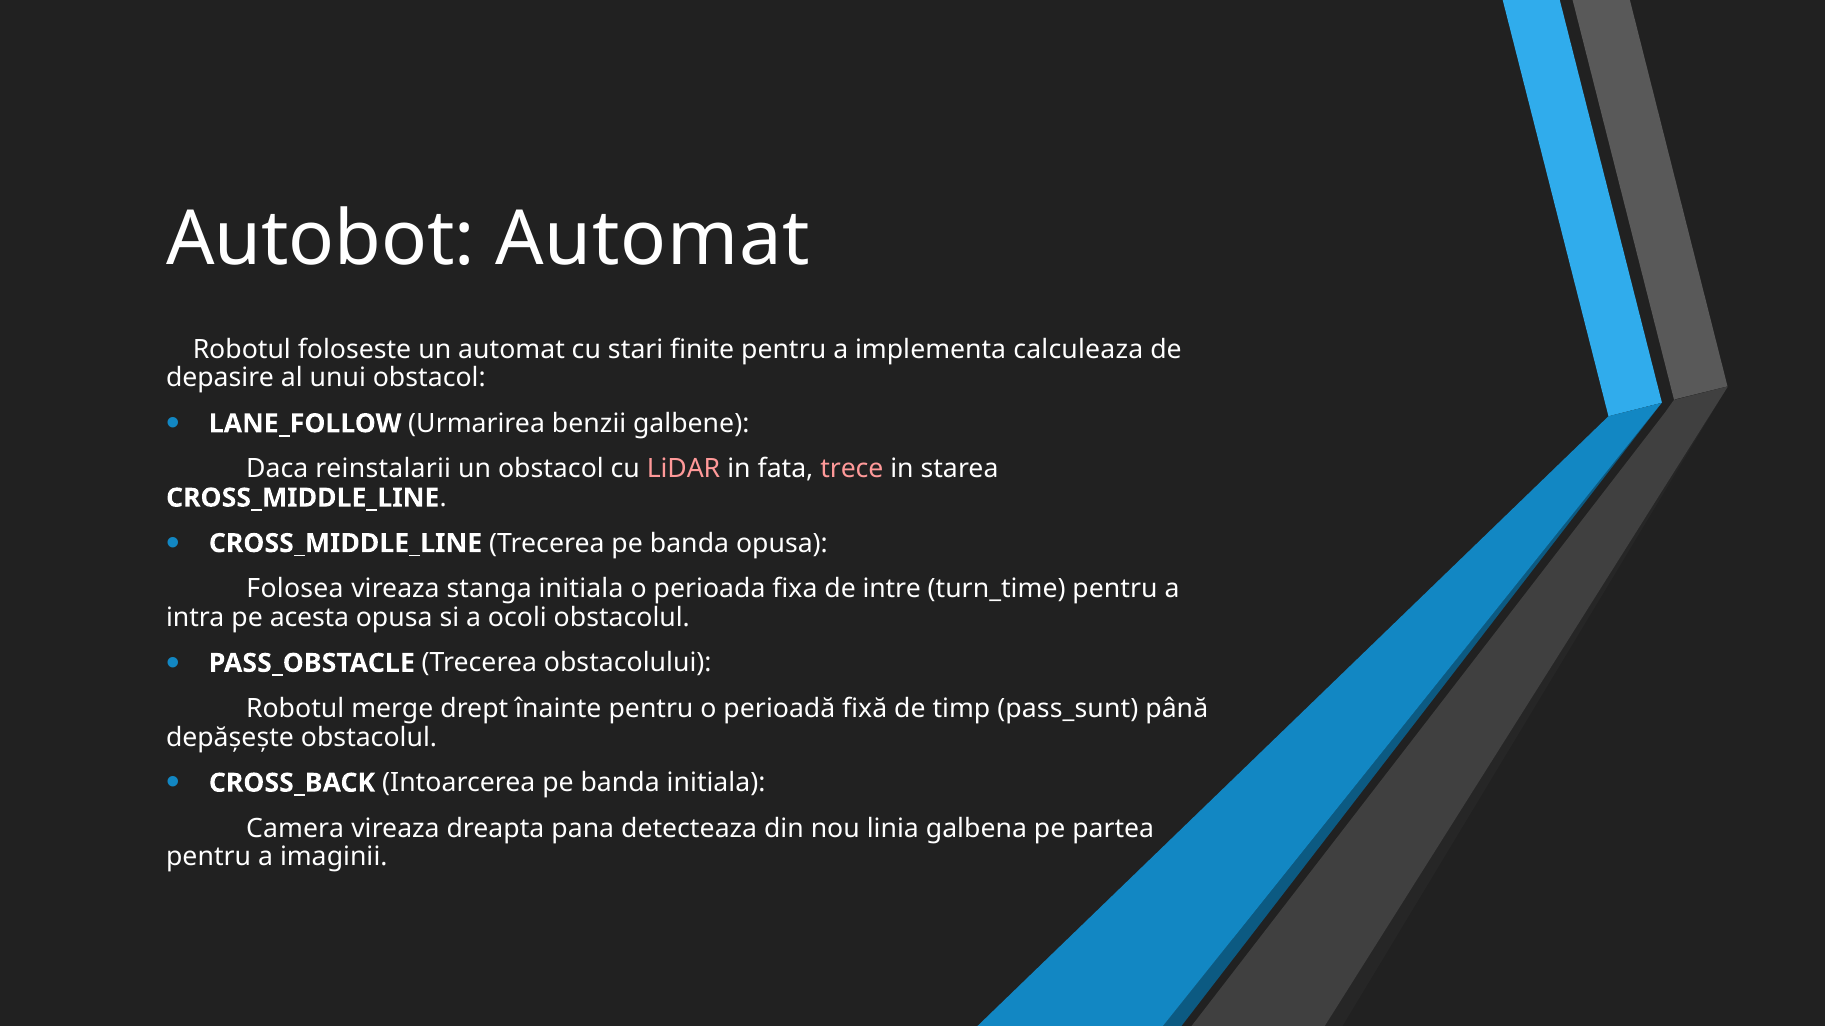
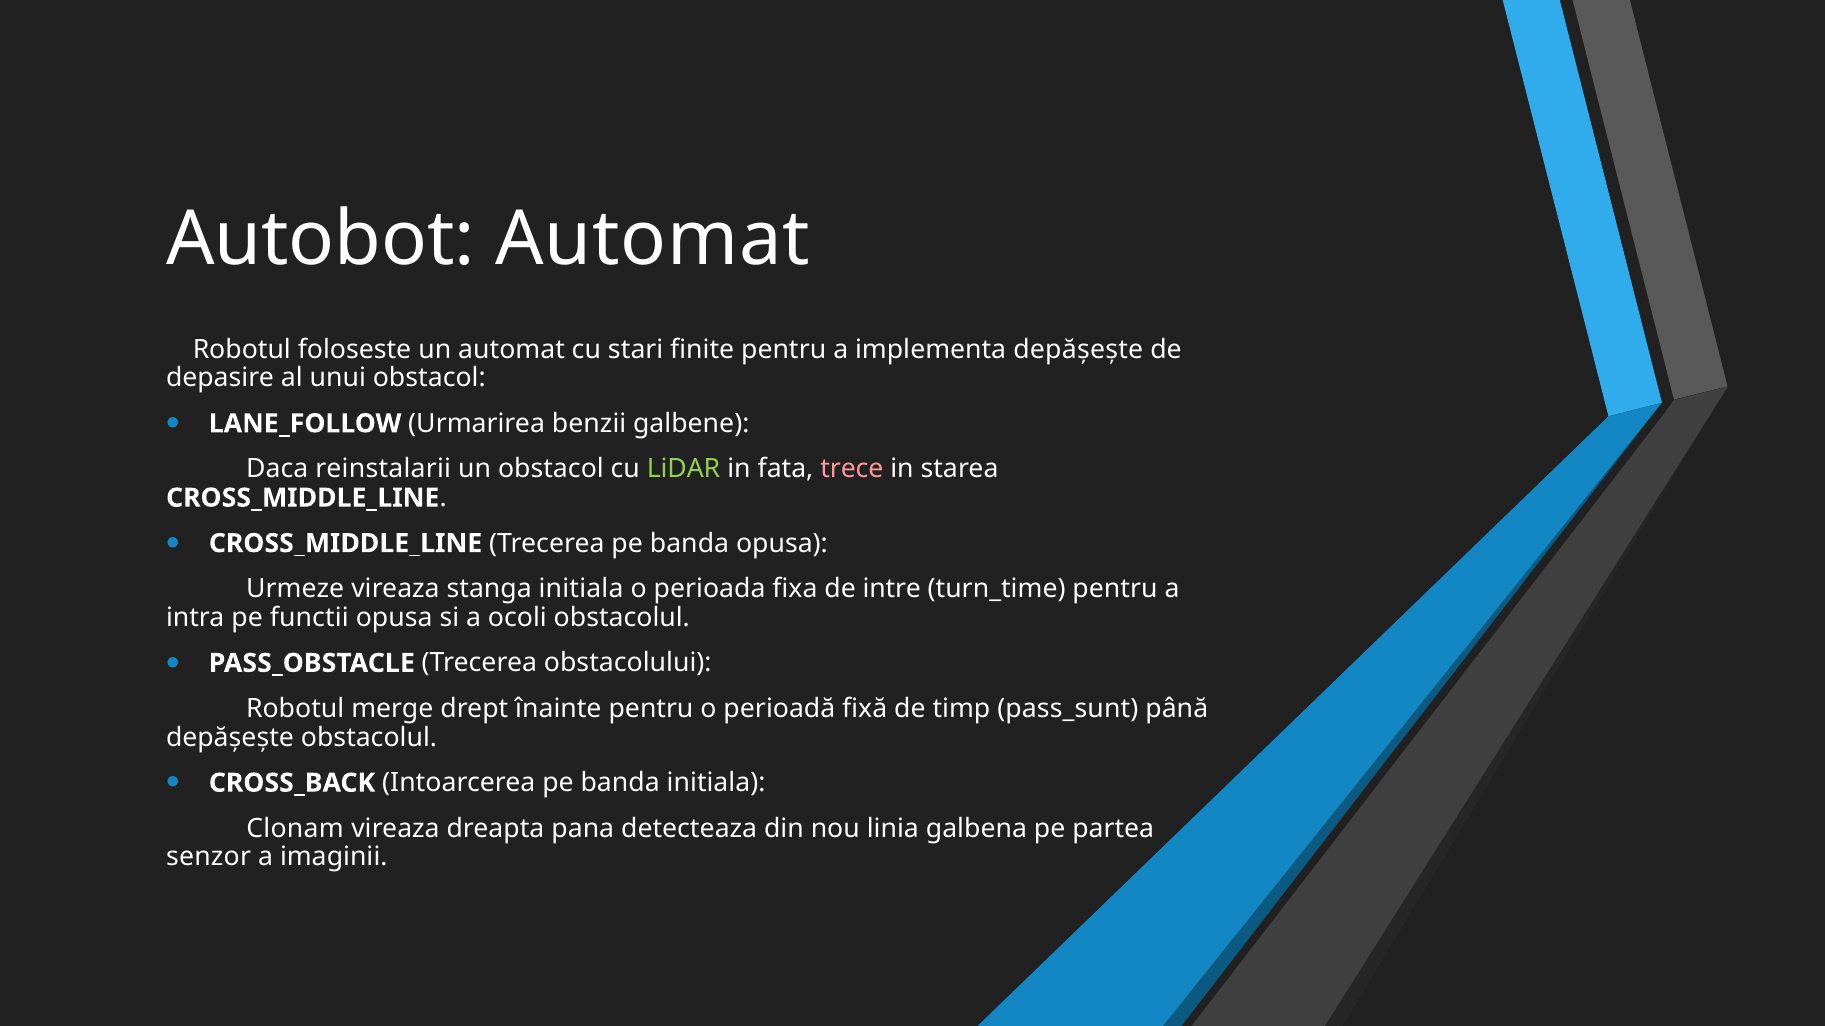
implementa calculeaza: calculeaza -> depășește (1078, 350)
LiDAR colour: pink -> light green (684, 469)
Folosea: Folosea -> Urmeze (295, 589)
acesta: acesta -> functii (309, 618)
Camera: Camera -> Clonam (295, 829)
pentru: pentru -> senzor (209, 858)
